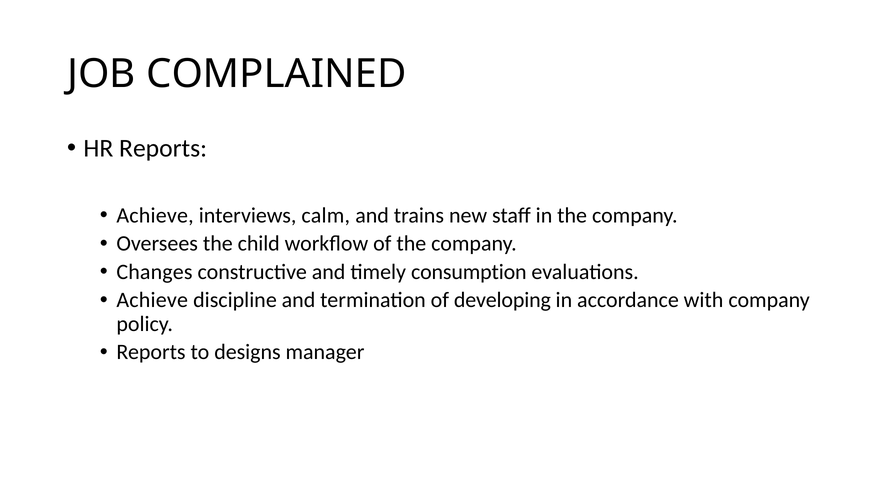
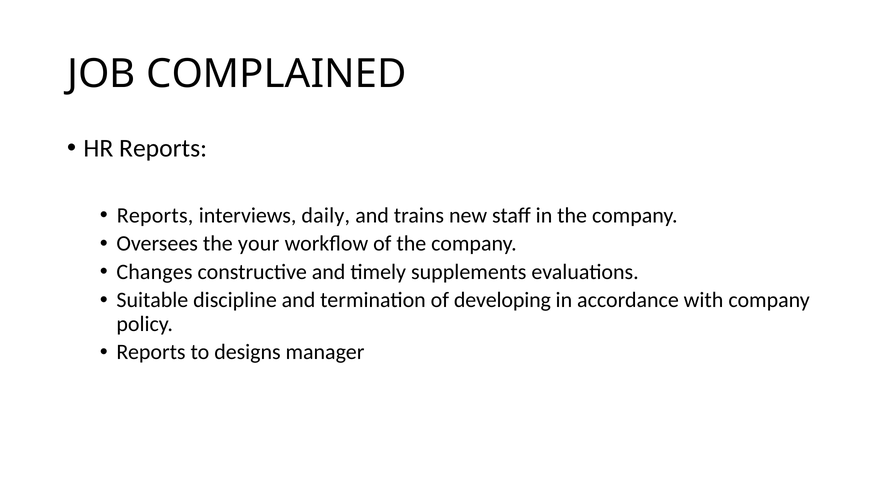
Achieve: Achieve -> Reports (155, 216)
calm: calm -> daily (326, 216)
child: child -> your (259, 244)
consumption: consumption -> supplements (469, 272)
Achieve: Achieve -> Suitable (152, 301)
